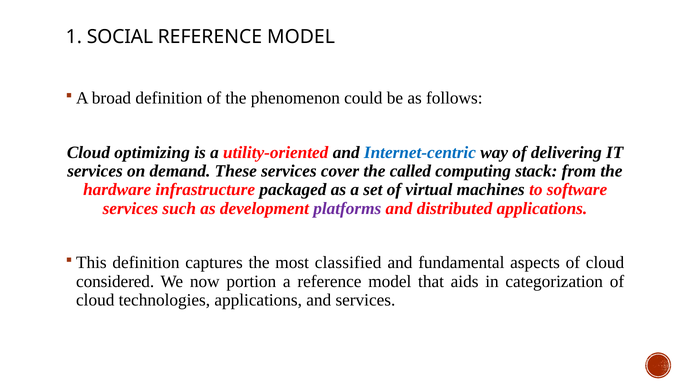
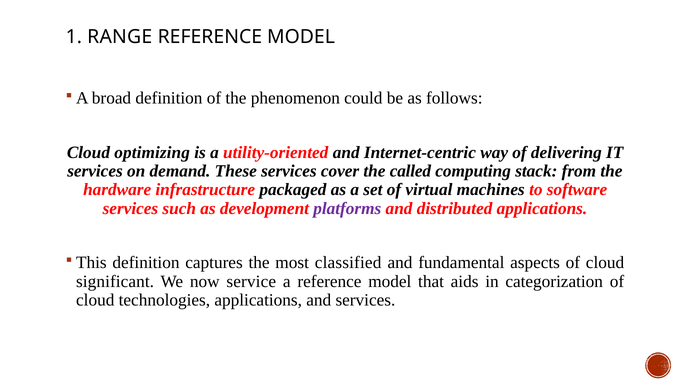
SOCIAL: SOCIAL -> RANGE (120, 37)
Internet-centric colour: blue -> black (420, 153)
considered: considered -> significant (115, 281)
portion: portion -> service (251, 281)
